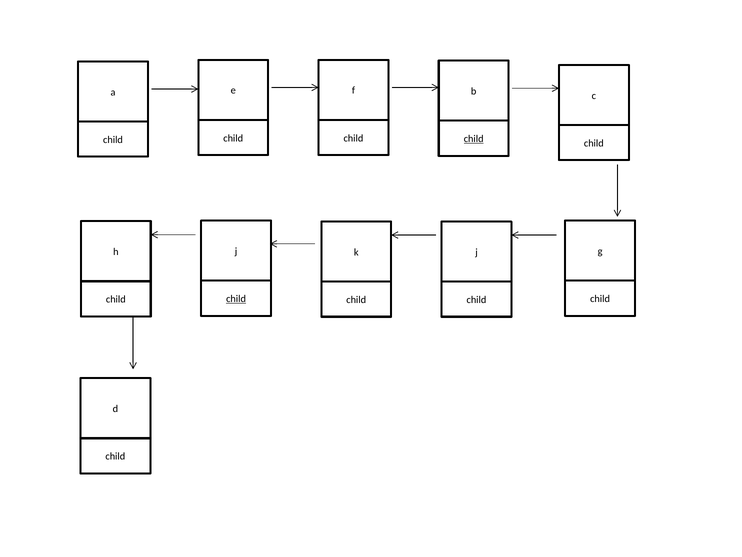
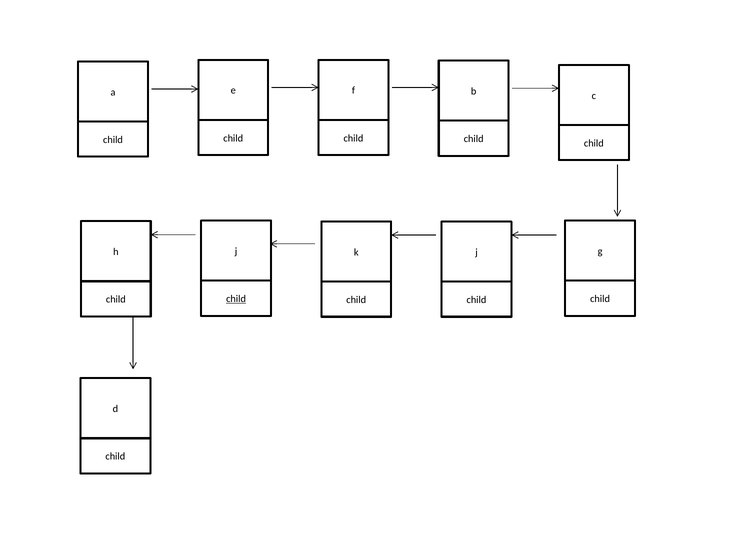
child underline: present -> none (474, 139)
